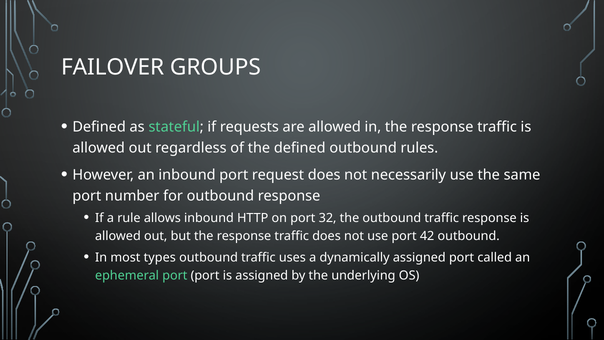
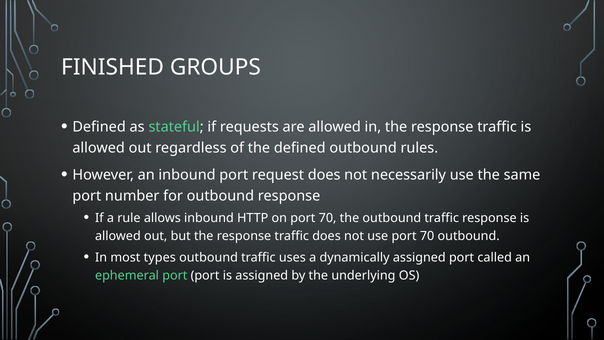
FAILOVER: FAILOVER -> FINISHED (113, 67)
on port 32: 32 -> 70 (328, 218)
use port 42: 42 -> 70 (427, 236)
